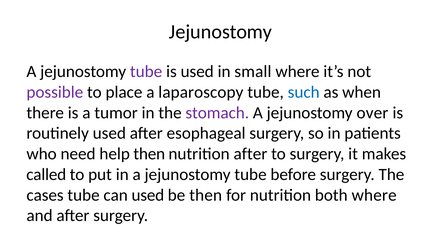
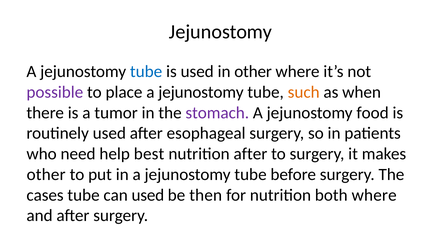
tube colour: purple -> blue (146, 72)
in small: small -> other (253, 72)
place a laparoscopy: laparoscopy -> jejunostomy (201, 92)
such colour: blue -> orange (304, 92)
over: over -> food (373, 113)
help then: then -> best (149, 154)
called: called -> other (46, 175)
